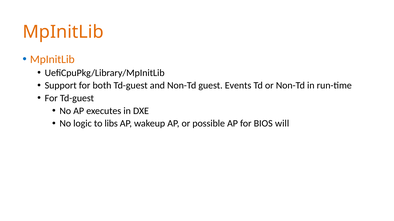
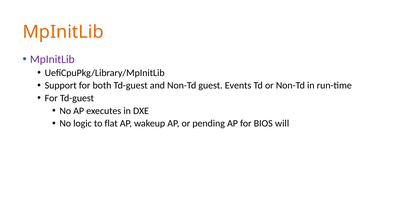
MpInitLib colour: orange -> purple (52, 59)
libs: libs -> flat (111, 124)
possible: possible -> pending (209, 124)
